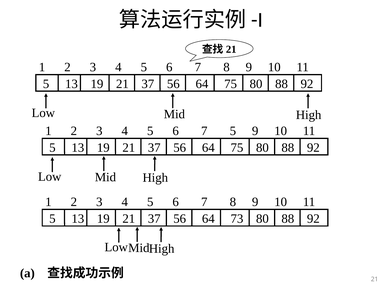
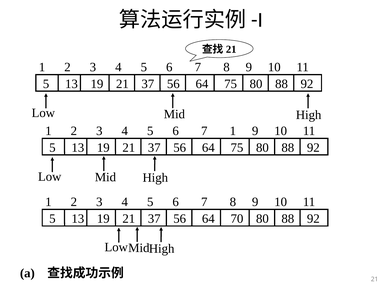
7 5: 5 -> 1 (233, 131)
73: 73 -> 70 (237, 218)
